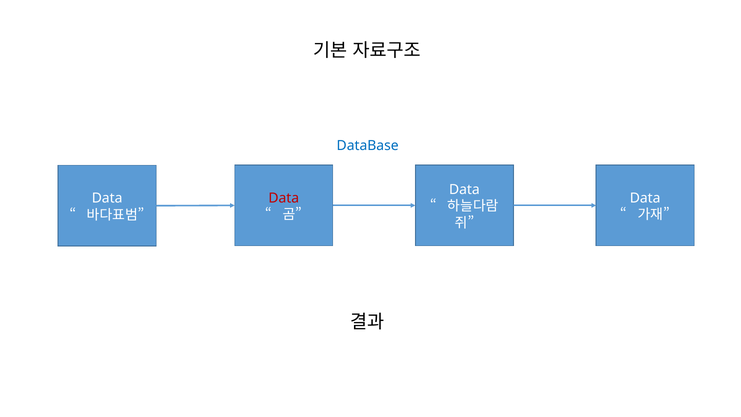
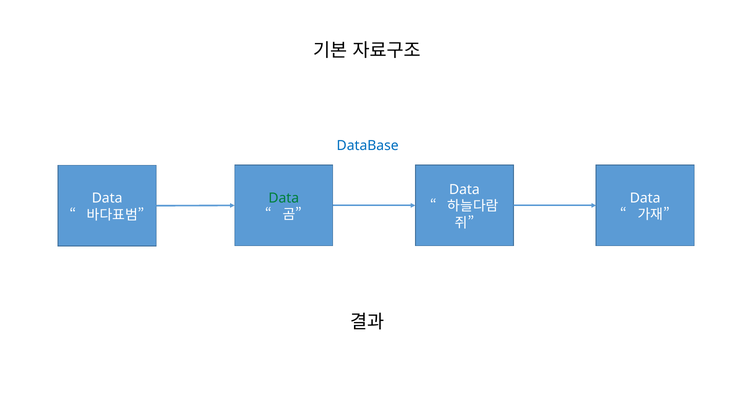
Data colour: red -> green (284, 198)
